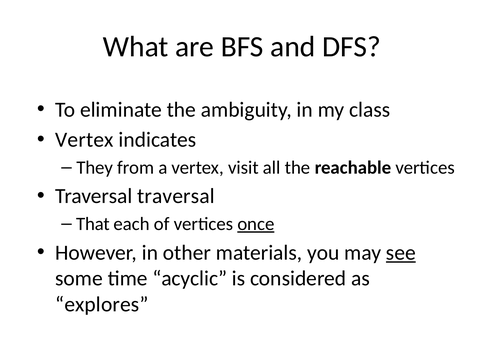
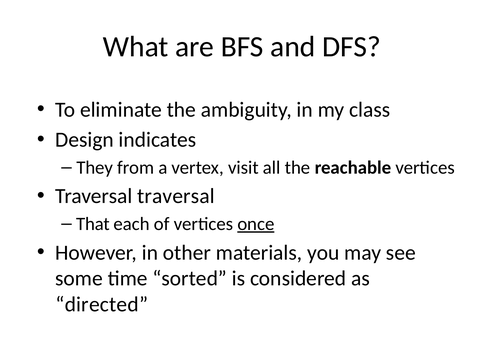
Vertex: Vertex -> Design (84, 140)
see underline: present -> none (401, 253)
acyclic: acyclic -> sorted (190, 278)
explores: explores -> directed (102, 304)
